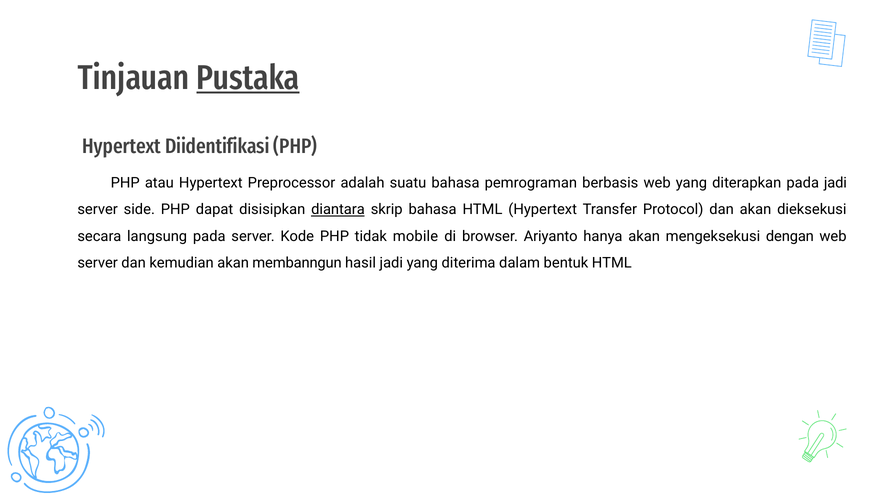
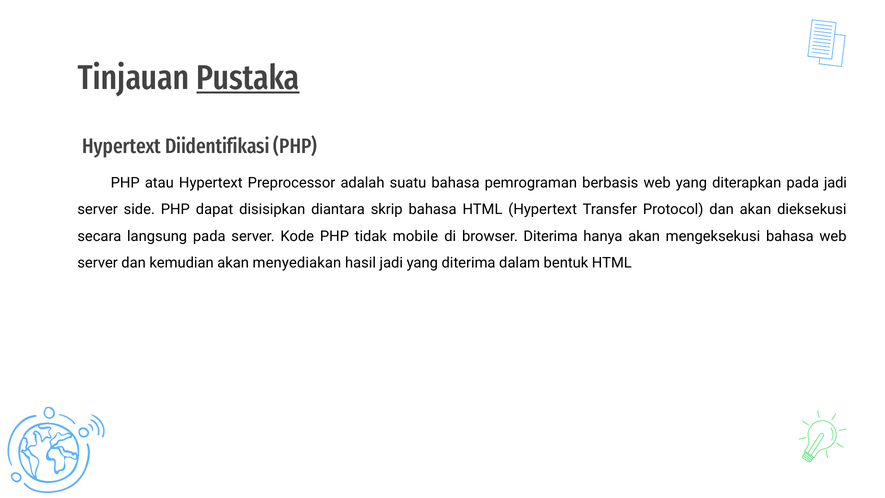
diantara underline: present -> none (338, 210)
browser Ariyanto: Ariyanto -> Diterima (551, 236)
mengeksekusi dengan: dengan -> bahasa (790, 236)
membanngun: membanngun -> menyediakan (297, 263)
